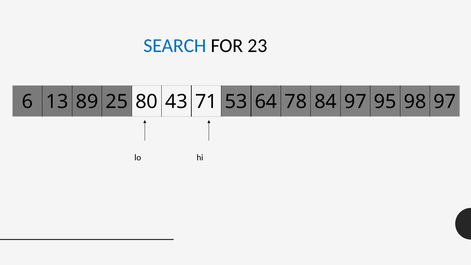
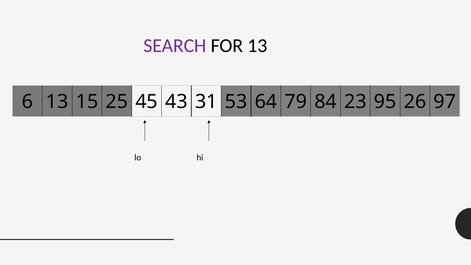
SEARCH colour: blue -> purple (175, 46)
FOR 23: 23 -> 13 (258, 46)
89: 89 -> 15 (87, 102)
80: 80 -> 45 (147, 102)
71: 71 -> 31 (206, 102)
78: 78 -> 79 (296, 102)
84 97: 97 -> 23 (355, 102)
98: 98 -> 26 (415, 102)
